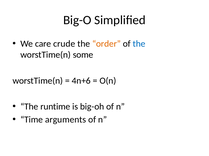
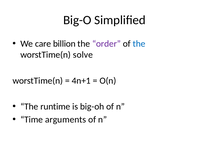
crude: crude -> billion (64, 44)
order colour: orange -> purple (107, 44)
some: some -> solve (83, 55)
4n+6: 4n+6 -> 4n+1 (81, 81)
